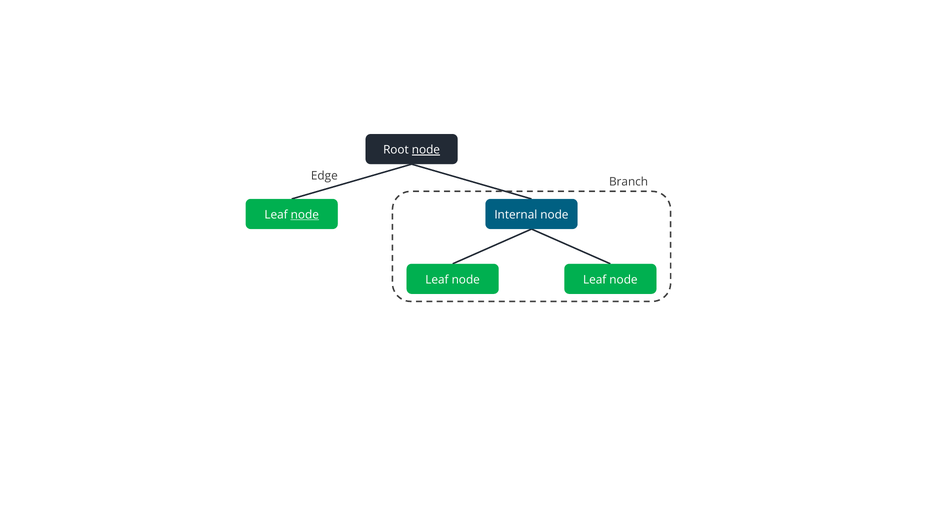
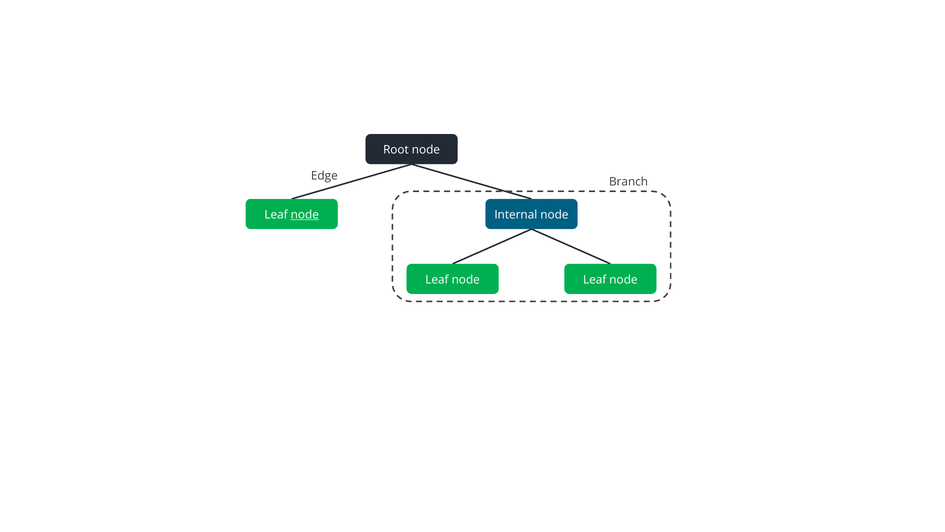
node underline: present -> none (426, 150)
